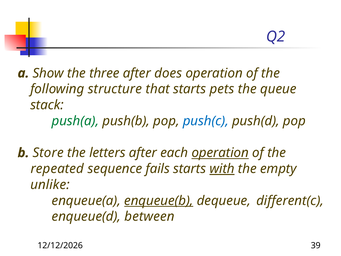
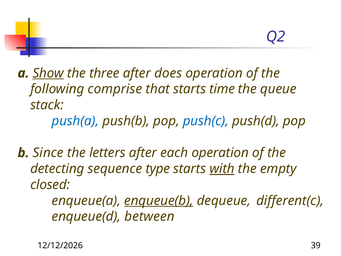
Show underline: none -> present (48, 73)
structure: structure -> comprise (115, 89)
pets: pets -> time (222, 89)
push(a colour: green -> blue (75, 121)
Store: Store -> Since (48, 153)
operation underline: present -> none (220, 153)
repeated: repeated -> detecting (57, 169)
fails: fails -> type (158, 169)
unlike: unlike -> closed (50, 185)
